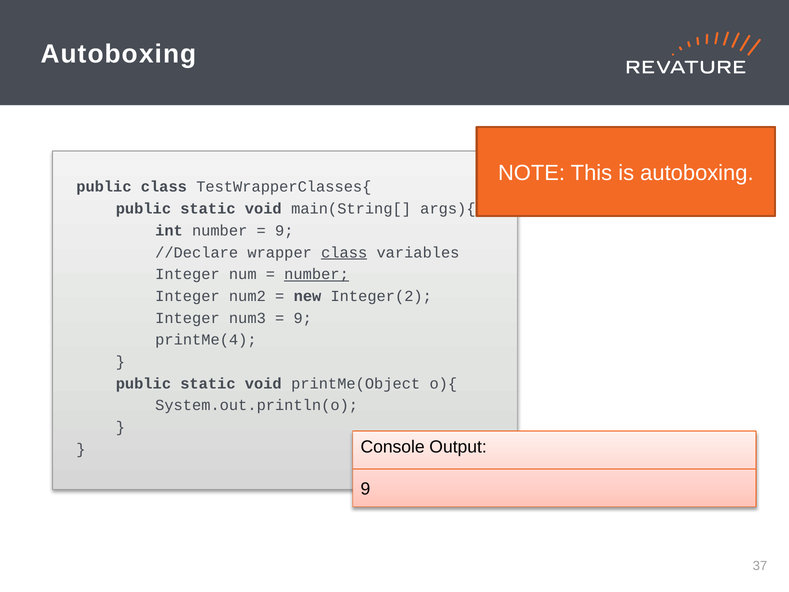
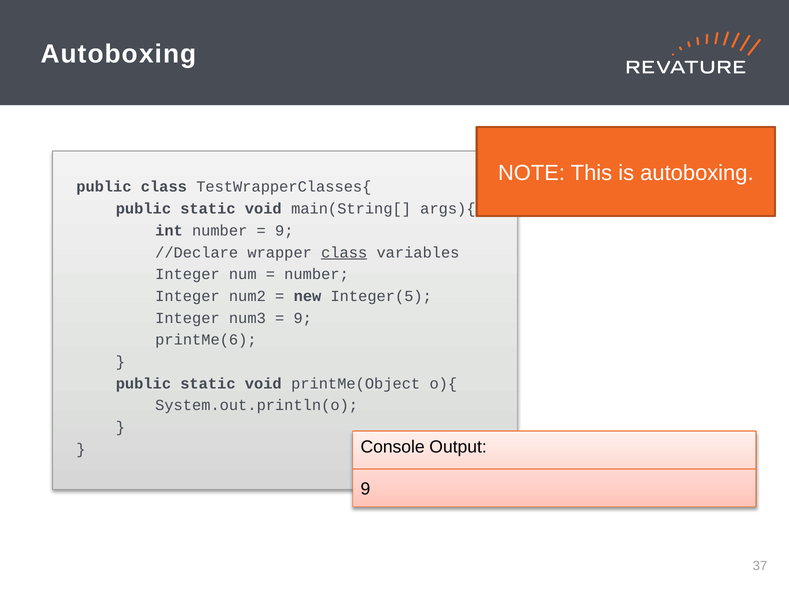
number underline: present -> none (317, 274)
Integer(2: Integer(2 -> Integer(5 (381, 296)
printMe(4: printMe(4 -> printMe(6 (206, 340)
